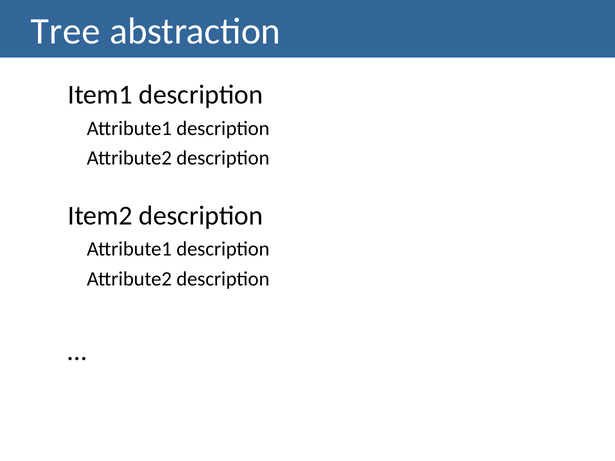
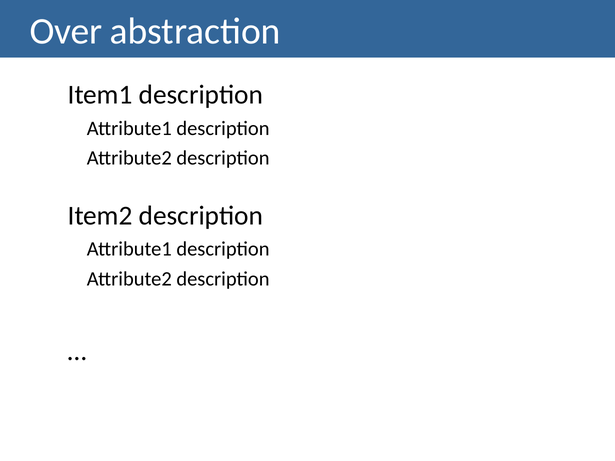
Tree: Tree -> Over (66, 31)
